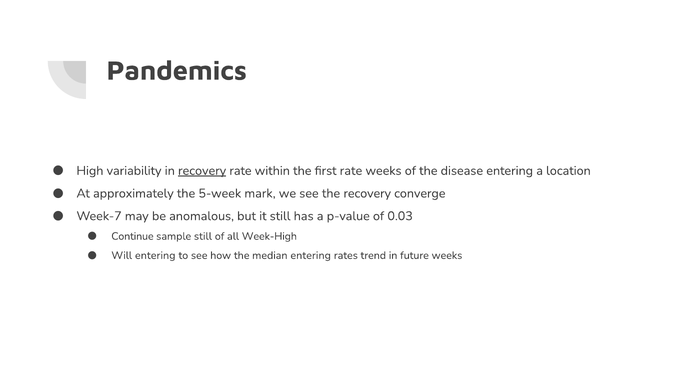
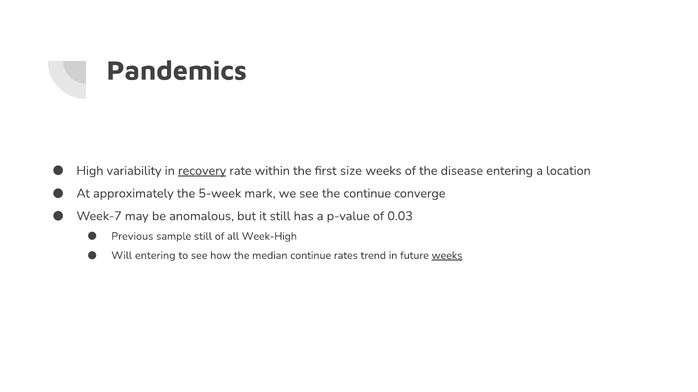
first rate: rate -> size (351, 171)
the recovery: recovery -> continue (367, 194)
Continue: Continue -> Previous (132, 237)
median entering: entering -> continue (311, 256)
weeks underline: none -> present (447, 256)
